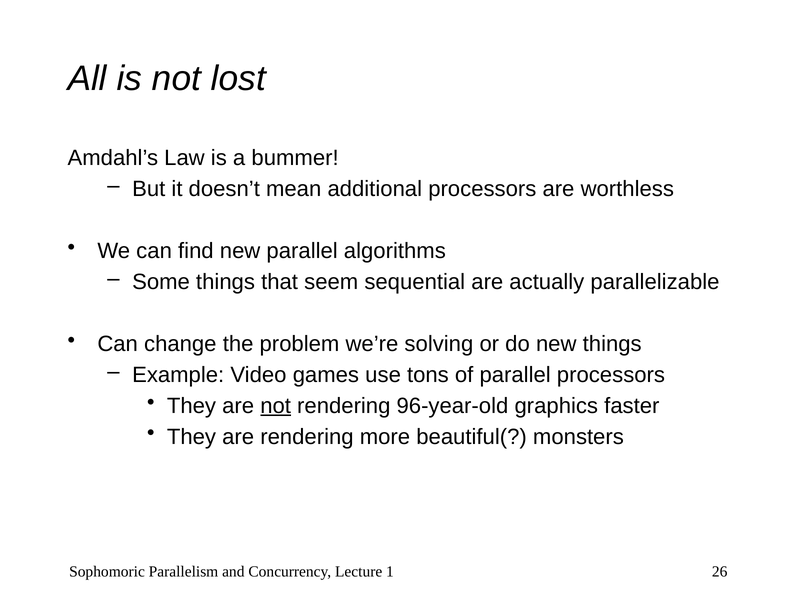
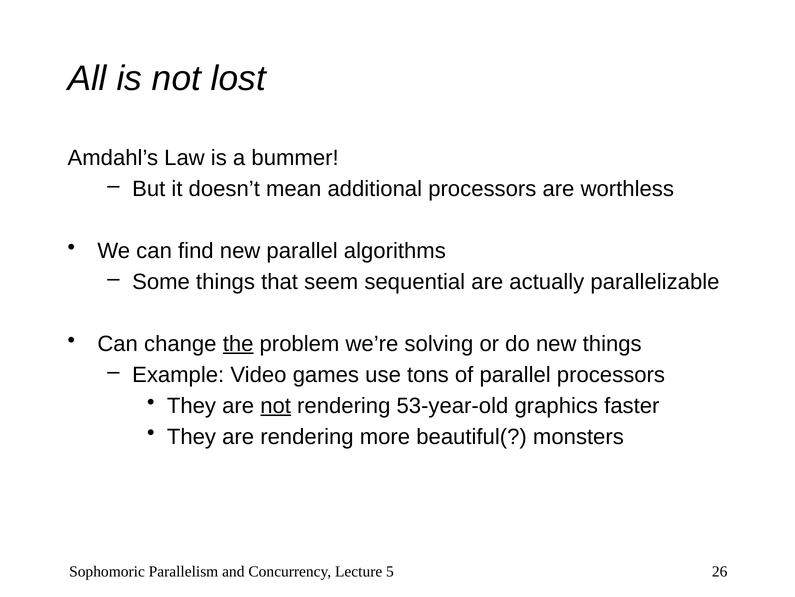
the underline: none -> present (238, 343)
96-year-old: 96-year-old -> 53-year-old (452, 405)
1: 1 -> 5 (390, 571)
